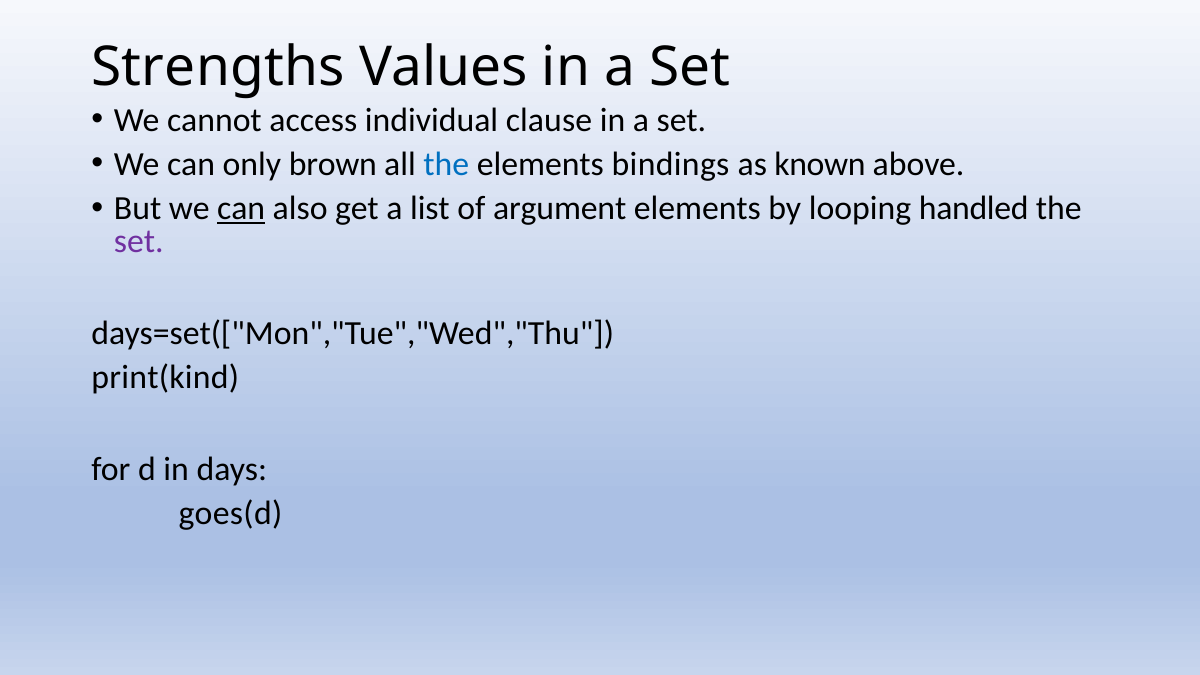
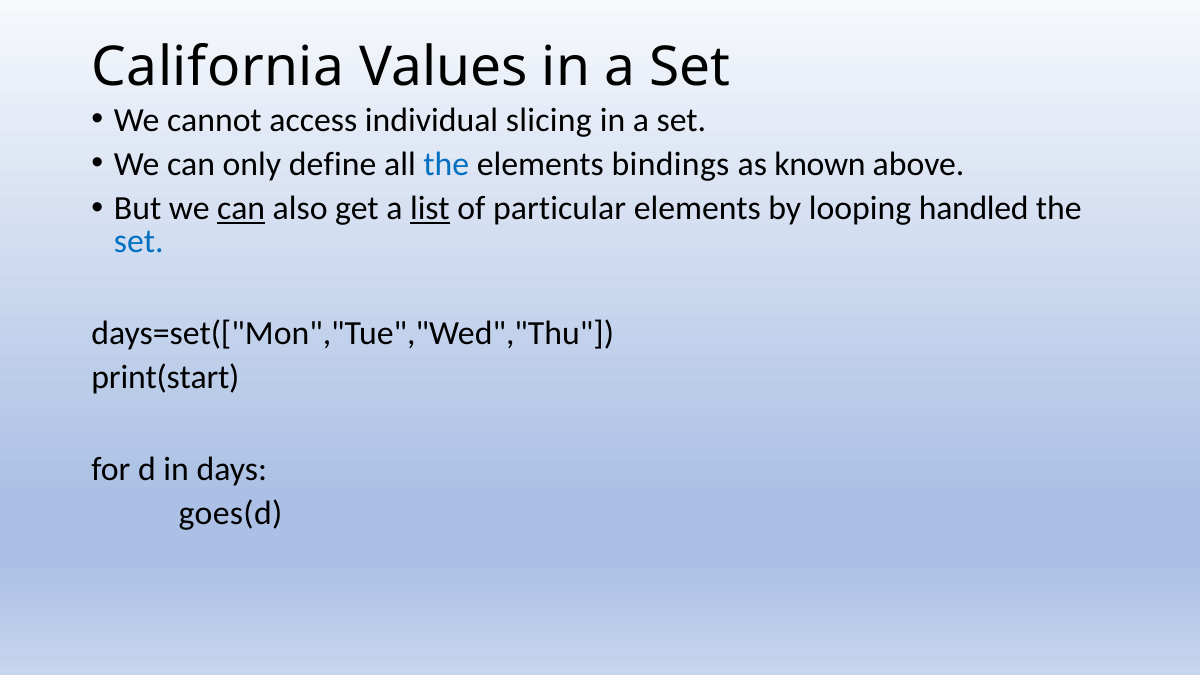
Strengths: Strengths -> California (218, 67)
clause: clause -> slicing (549, 121)
brown: brown -> define (333, 165)
list underline: none -> present (430, 209)
argument: argument -> particular (560, 209)
set colour: purple -> blue (139, 242)
print(kind: print(kind -> print(start (165, 378)
